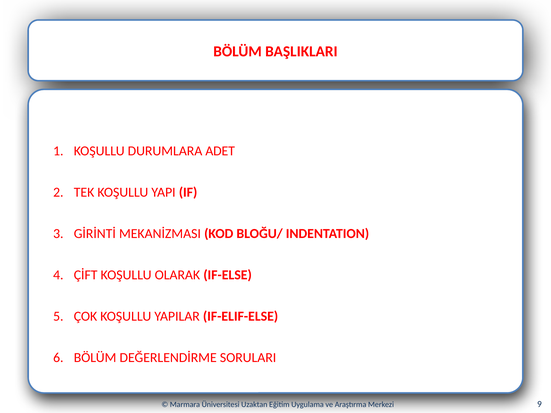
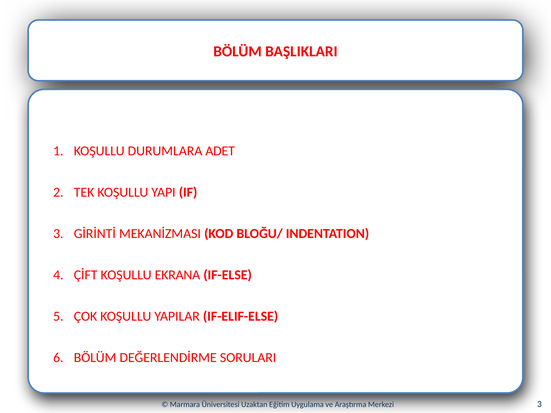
OLARAK: OLARAK -> EKRANA (177, 275)
Merkezi 9: 9 -> 3 (539, 404)
